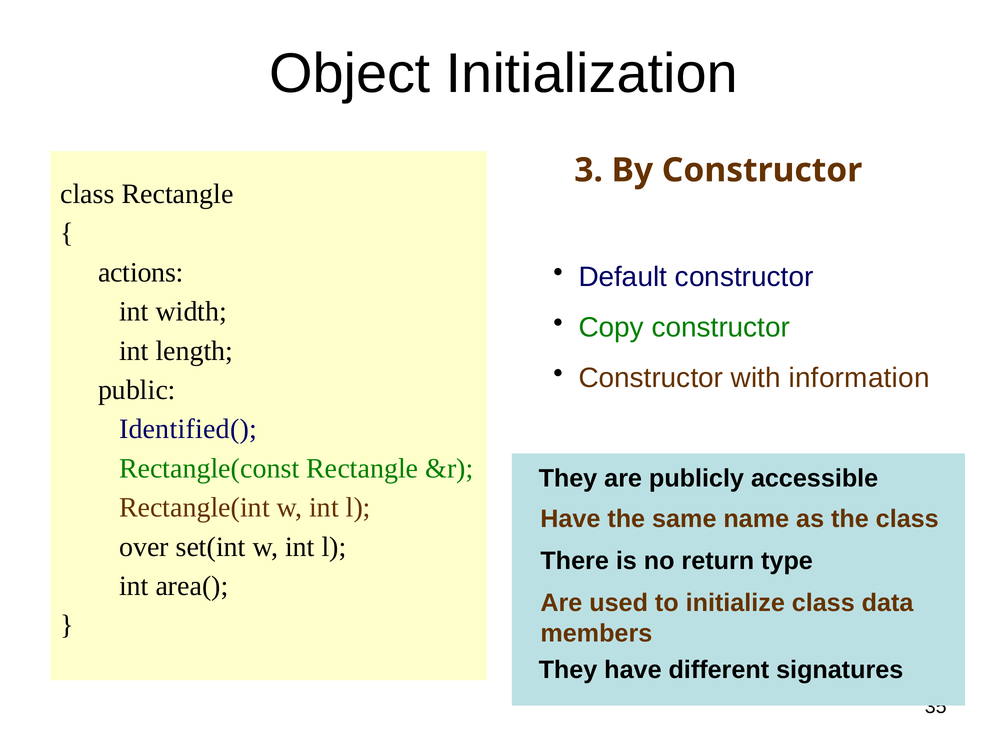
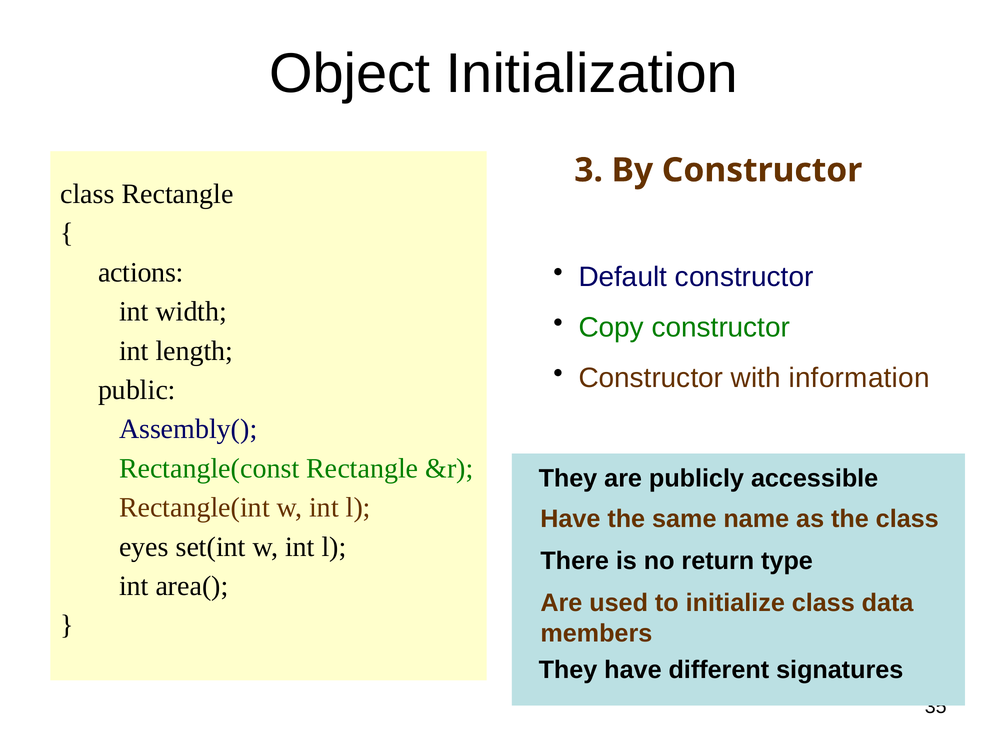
Identified(: Identified( -> Assembly( (188, 429)
over: over -> eyes (144, 546)
